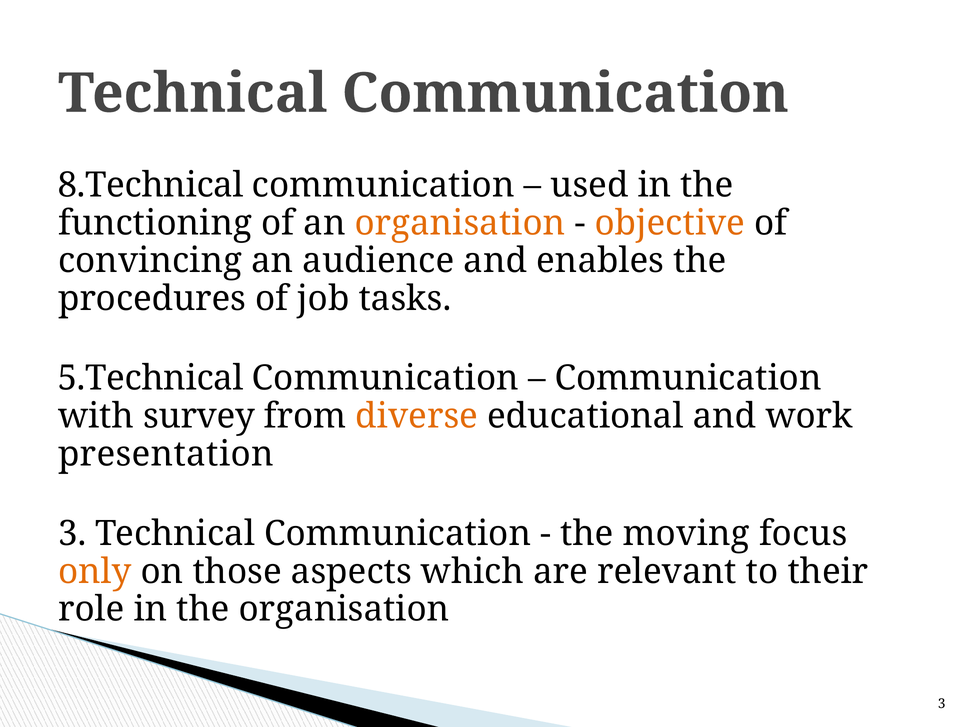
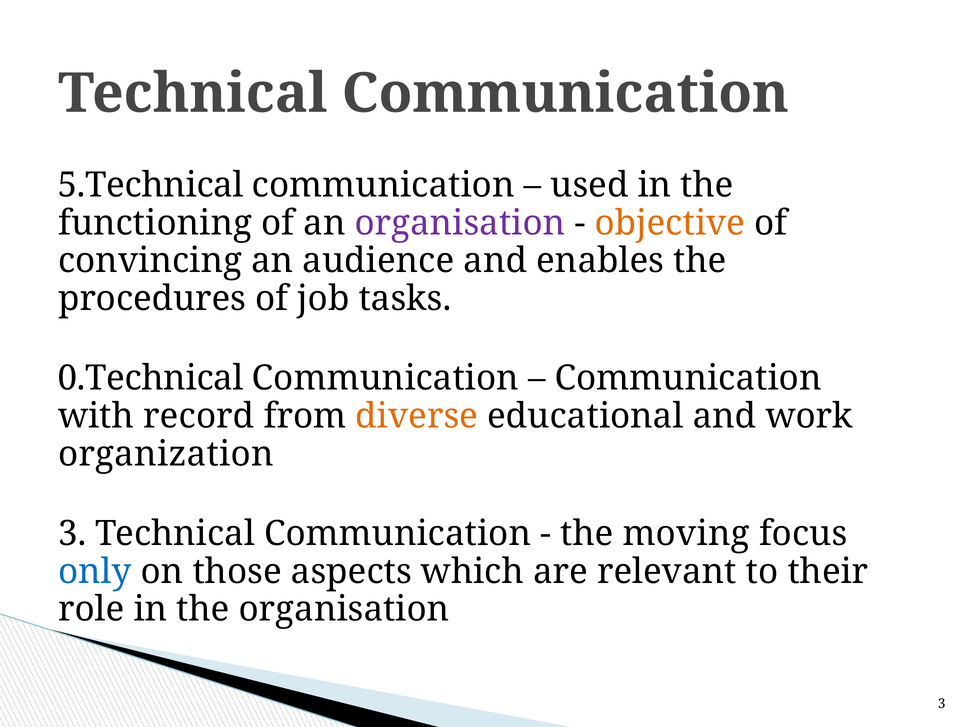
8.Technical: 8.Technical -> 5.Technical (151, 185)
organisation colour: orange -> purple (460, 223)
5.Technical: 5.Technical -> 0.Technical (151, 378)
survey: survey -> record (199, 416)
presentation: presentation -> organization (166, 454)
only colour: orange -> blue (95, 571)
